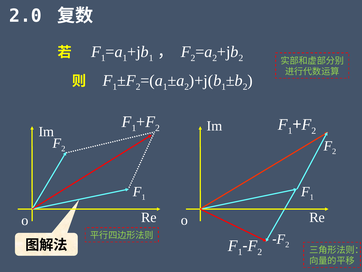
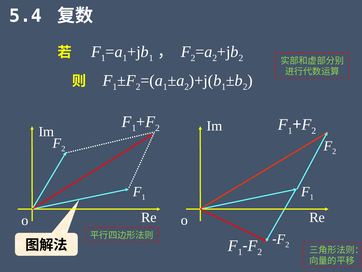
2.0: 2.0 -> 5.4 (25, 16)
